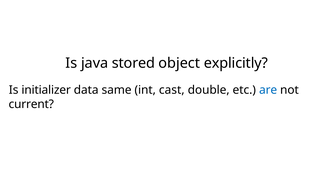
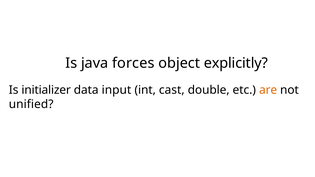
stored: stored -> forces (133, 63)
same: same -> input (116, 90)
are colour: blue -> orange (268, 90)
current: current -> unified (31, 104)
